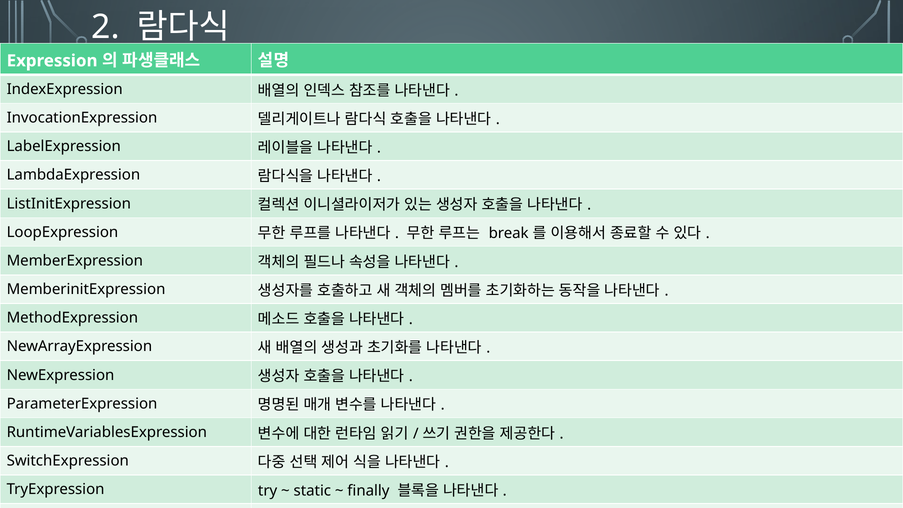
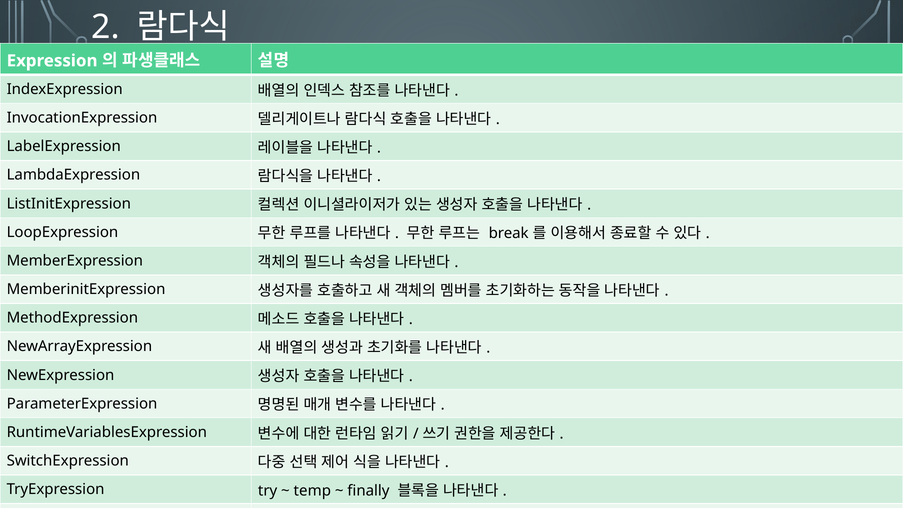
static: static -> temp (312, 491)
